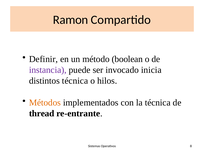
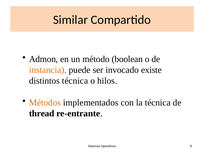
Ramon: Ramon -> Similar (70, 20)
Definir: Definir -> Admon (44, 59)
instancia colour: purple -> orange (48, 70)
inicia: inicia -> existe (151, 70)
